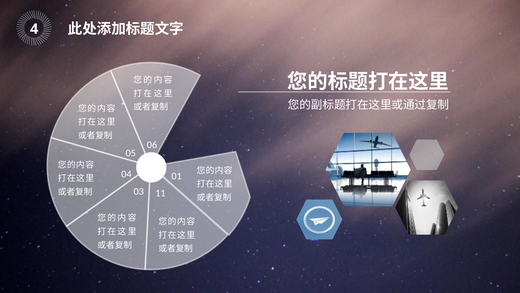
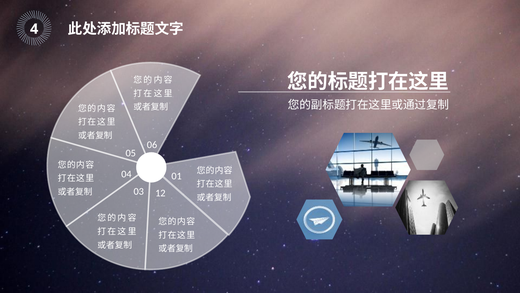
11: 11 -> 12 (160, 193)
